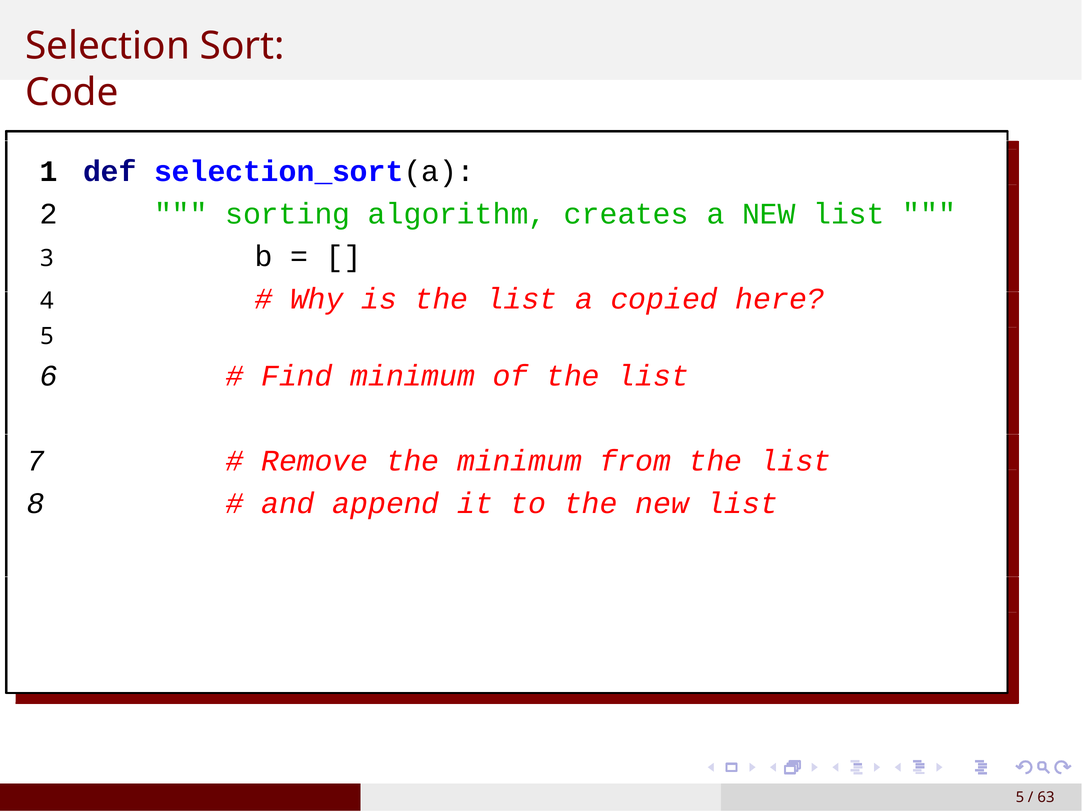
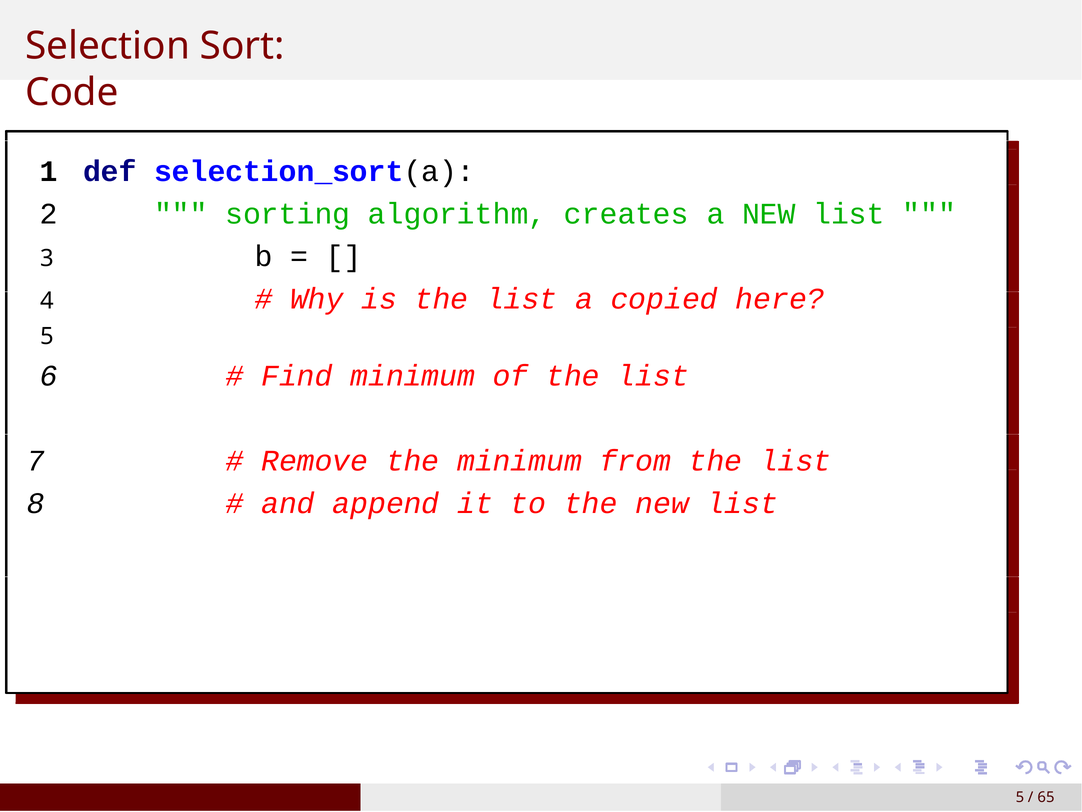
63: 63 -> 65 (1046, 798)
